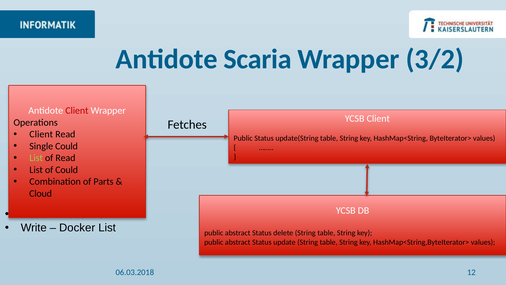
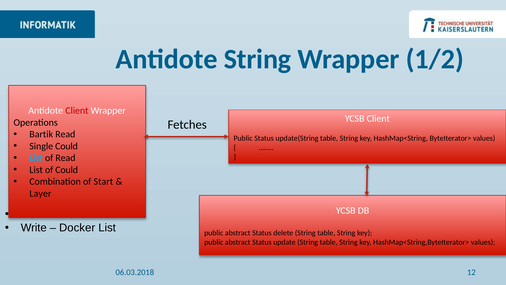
Antidote Scaria: Scaria -> String (258, 59)
3/2: 3/2 -> 1/2 (435, 59)
Client: Client -> Bartik (41, 134)
List colour: light green -> light blue (36, 158)
Parts: Parts -> Start (103, 181)
Cloud: Cloud -> Layer (40, 193)
